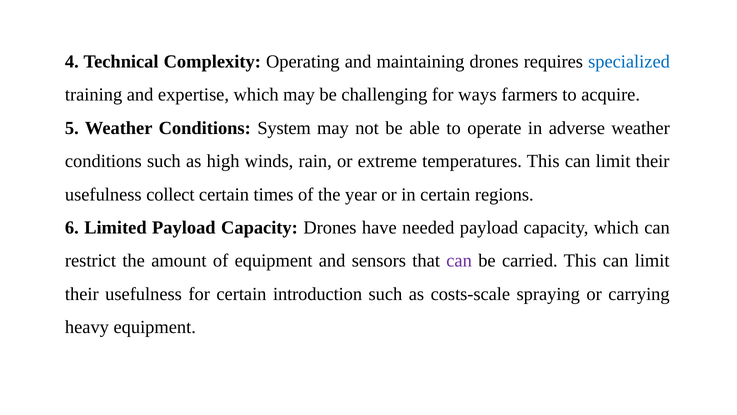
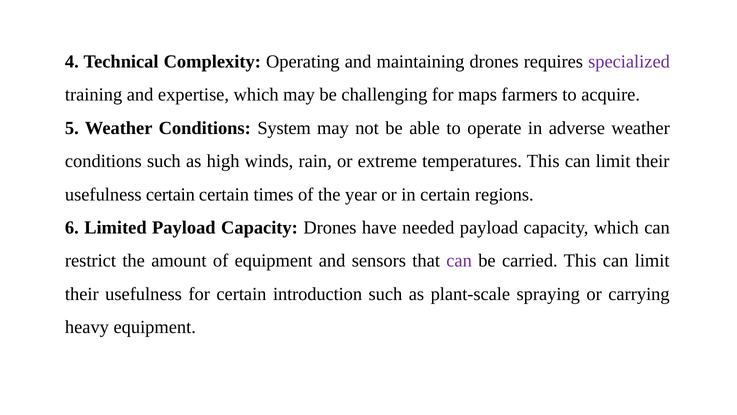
specialized colour: blue -> purple (629, 62)
ways: ways -> maps (477, 95)
usefulness collect: collect -> certain (170, 194)
costs-scale: costs-scale -> plant-scale (470, 294)
